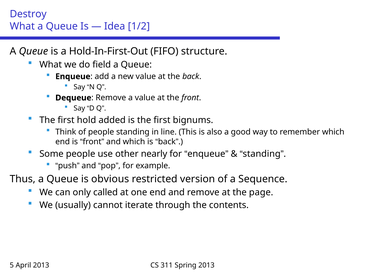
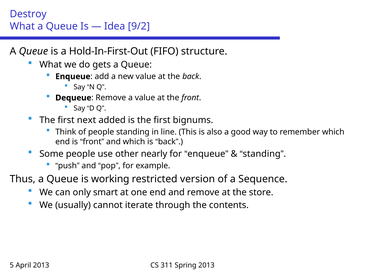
1/2: 1/2 -> 9/2 (139, 26)
field: field -> gets (102, 65)
hold: hold -> next (86, 120)
obvious: obvious -> working (110, 179)
called: called -> smart (106, 192)
page: page -> store (261, 192)
